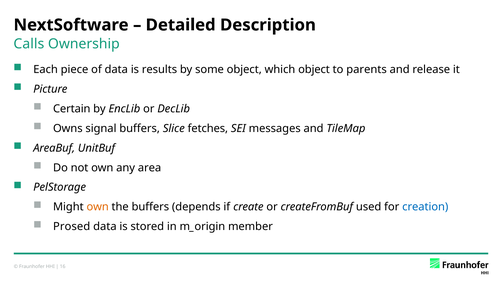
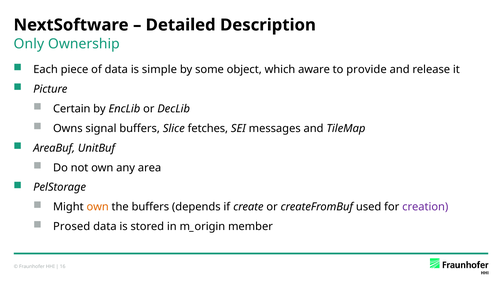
Calls: Calls -> Only (29, 44)
results: results -> simple (159, 70)
which object: object -> aware (314, 70)
parents: parents -> provide (367, 70)
creation colour: blue -> purple (425, 207)
